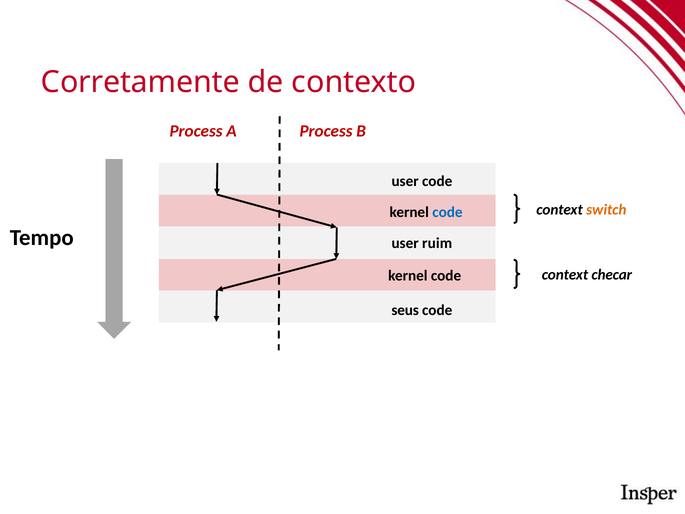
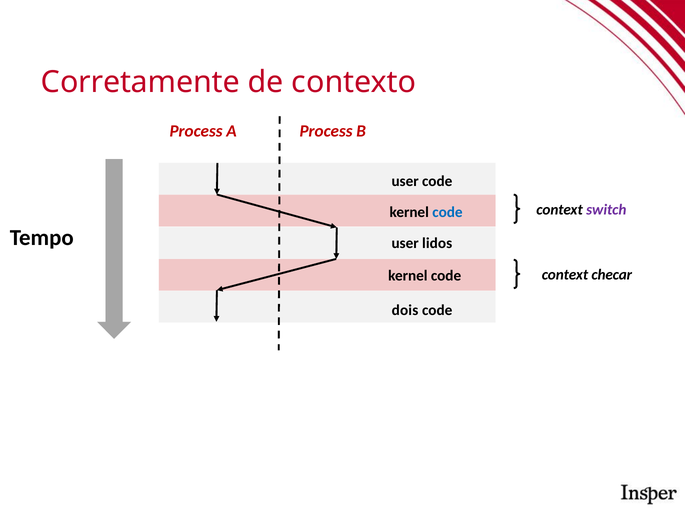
switch colour: orange -> purple (606, 210)
ruim: ruim -> lidos (437, 243)
seus: seus -> dois (405, 310)
